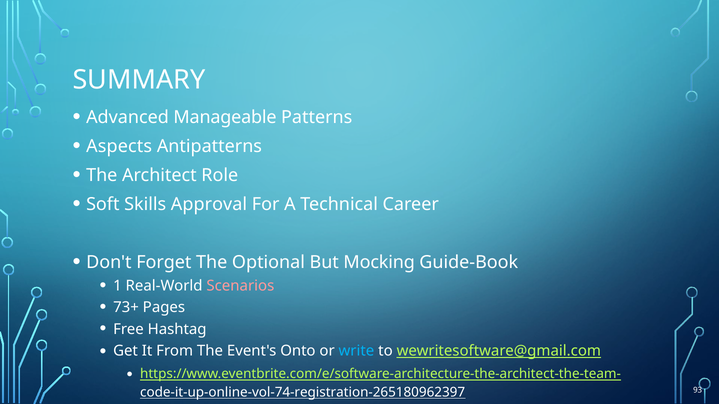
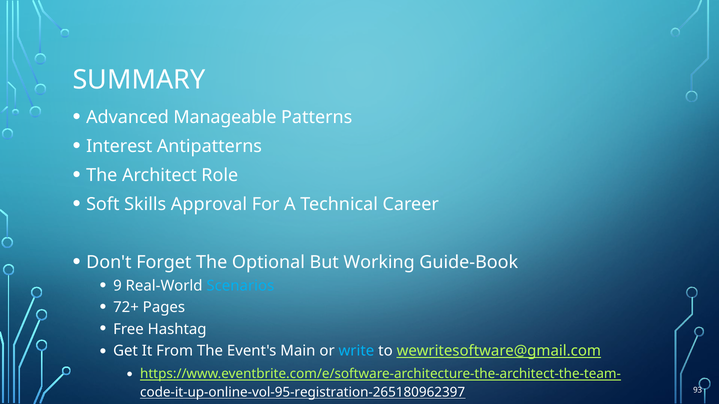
Aspects: Aspects -> Interest (119, 146)
Mocking: Mocking -> Working (379, 263)
1: 1 -> 9 (117, 286)
Scenarios colour: pink -> light blue (240, 286)
73+: 73+ -> 72+ (126, 308)
Onto: Onto -> Main (298, 351)
code-it-up-online-vol-74-registration-265180962397: code-it-up-online-vol-74-registration-265180962397 -> code-it-up-online-vol-95-registration-265180962397 (303, 393)
